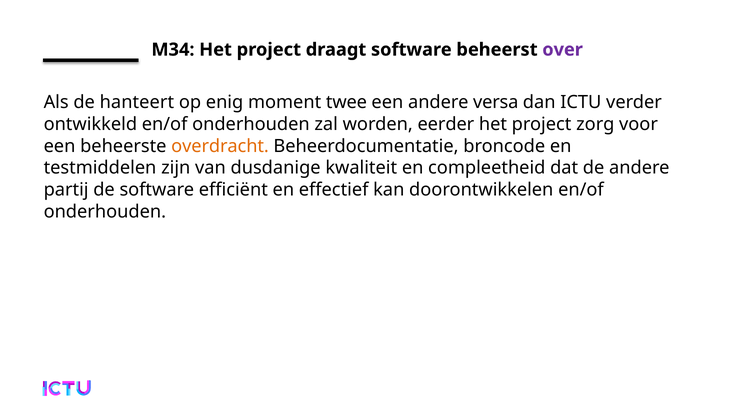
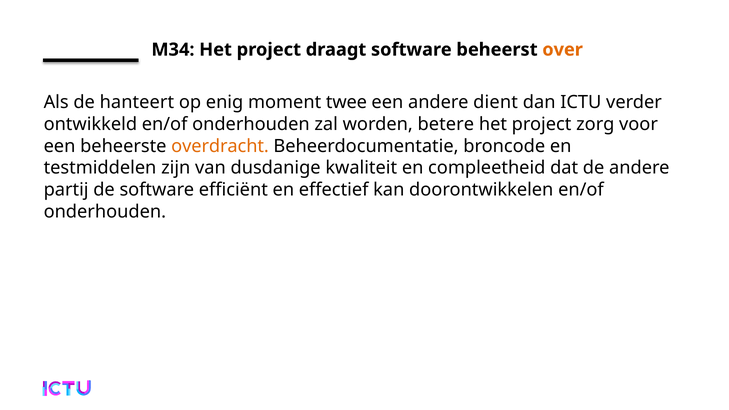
over colour: purple -> orange (563, 50)
versa: versa -> dient (496, 102)
eerder: eerder -> betere (446, 124)
